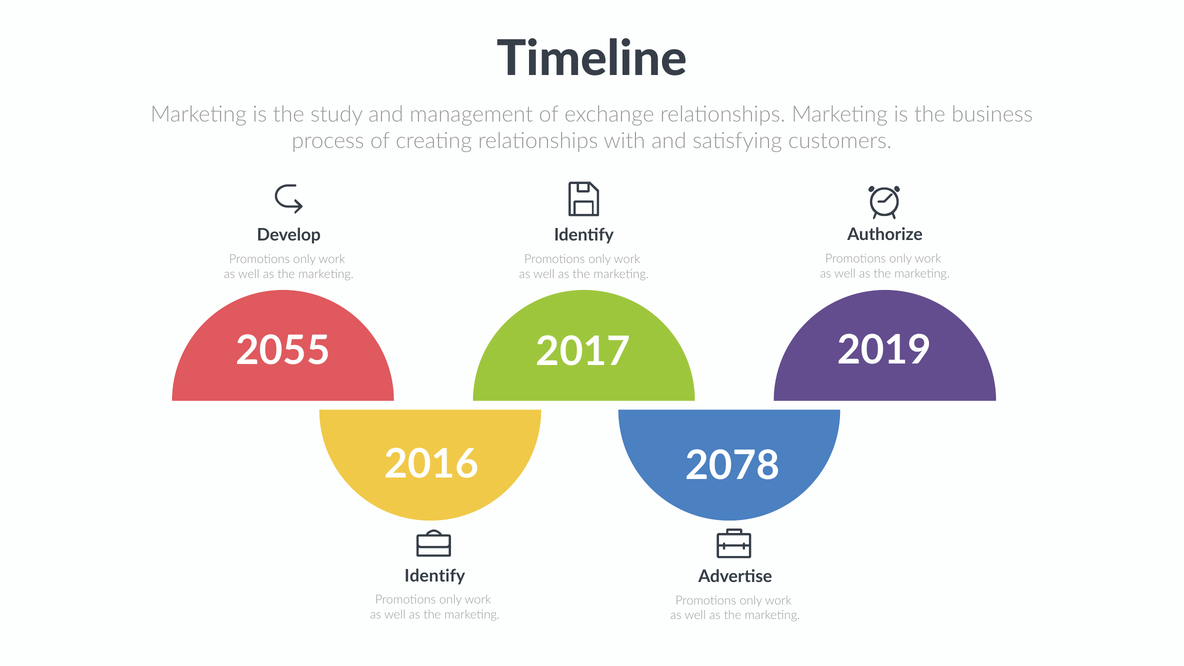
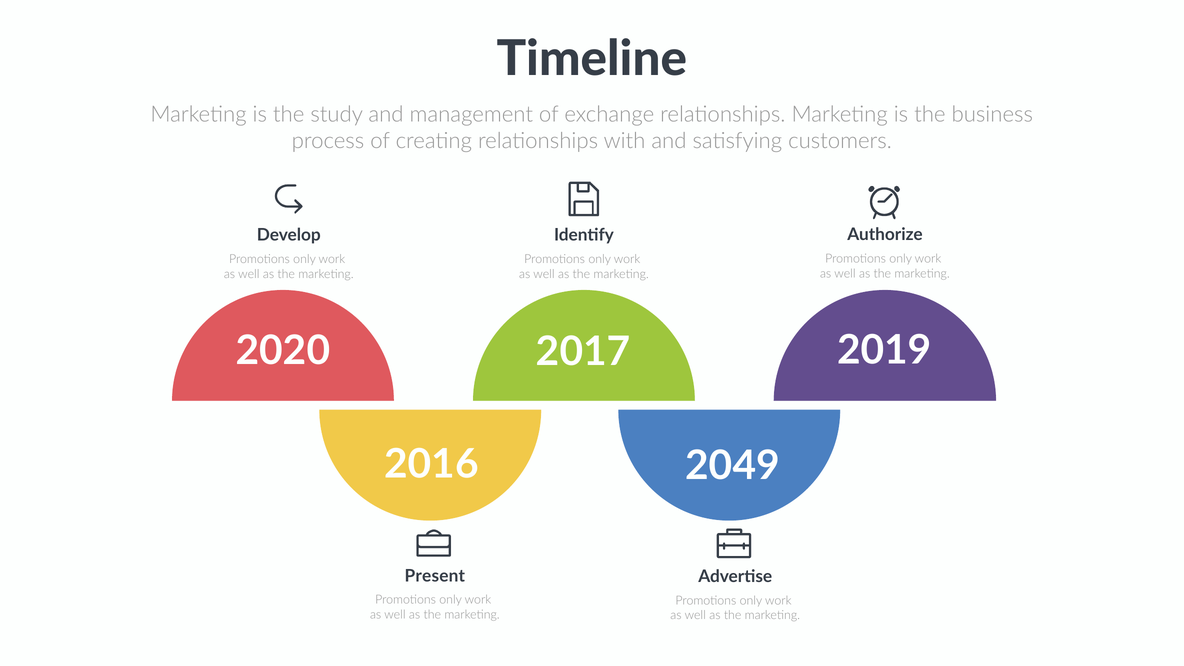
2055: 2055 -> 2020 (283, 351)
2078: 2078 -> 2049 (733, 466)
Identify: Identify -> Present (435, 576)
